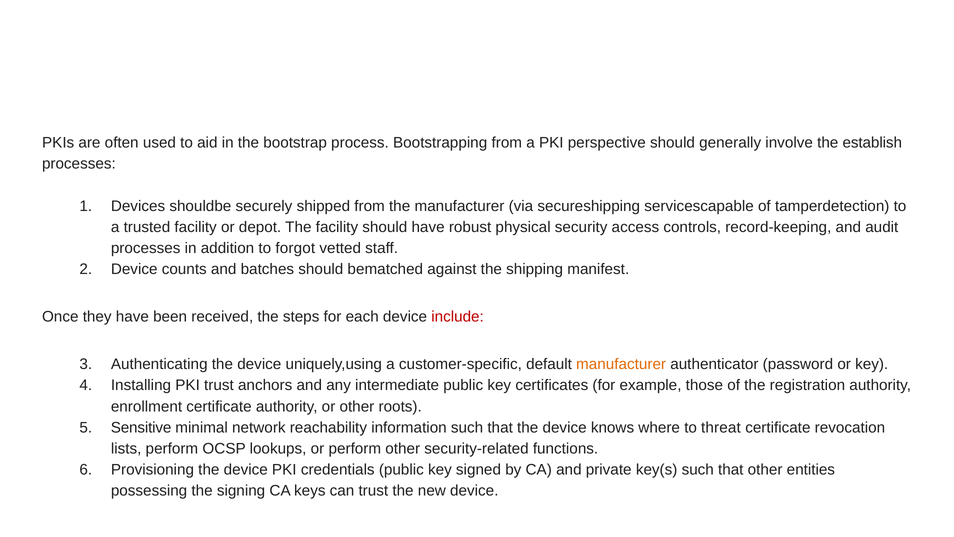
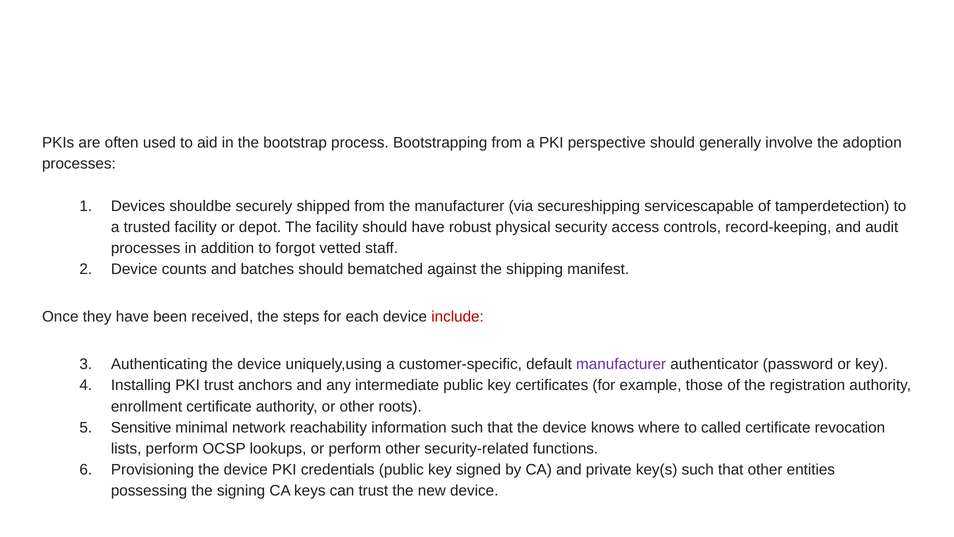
establish: establish -> adoption (872, 143)
manufacturer colour: orange -> purple (621, 364)
threat: threat -> called (721, 427)
